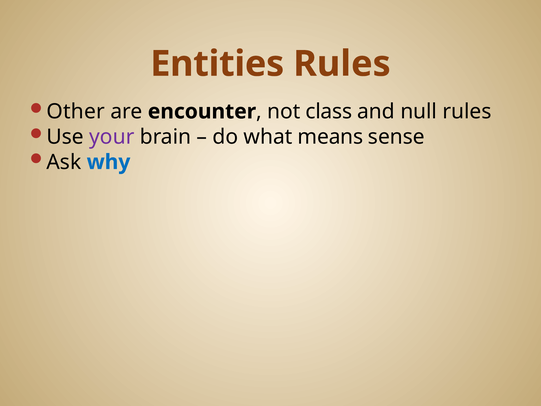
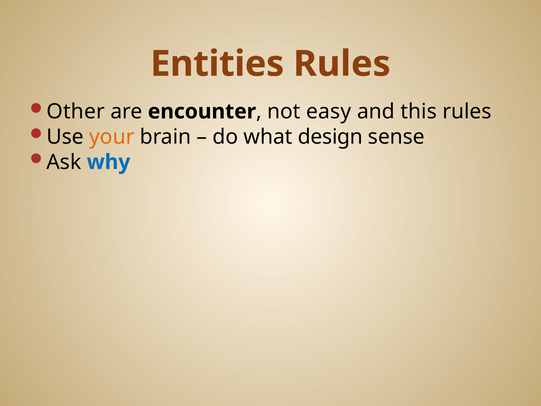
class: class -> easy (329, 111)
null: null -> this (419, 111)
your colour: purple -> orange (112, 137)
means: means -> design (330, 137)
